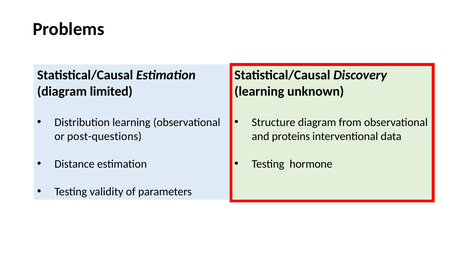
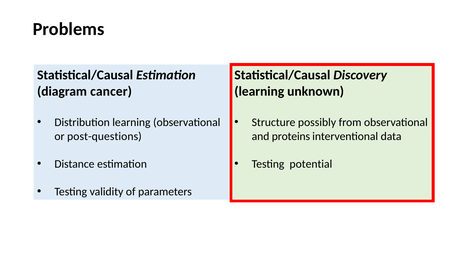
limited: limited -> cancer (111, 91)
Structure diagram: diagram -> possibly (317, 122)
hormone: hormone -> potential (311, 164)
